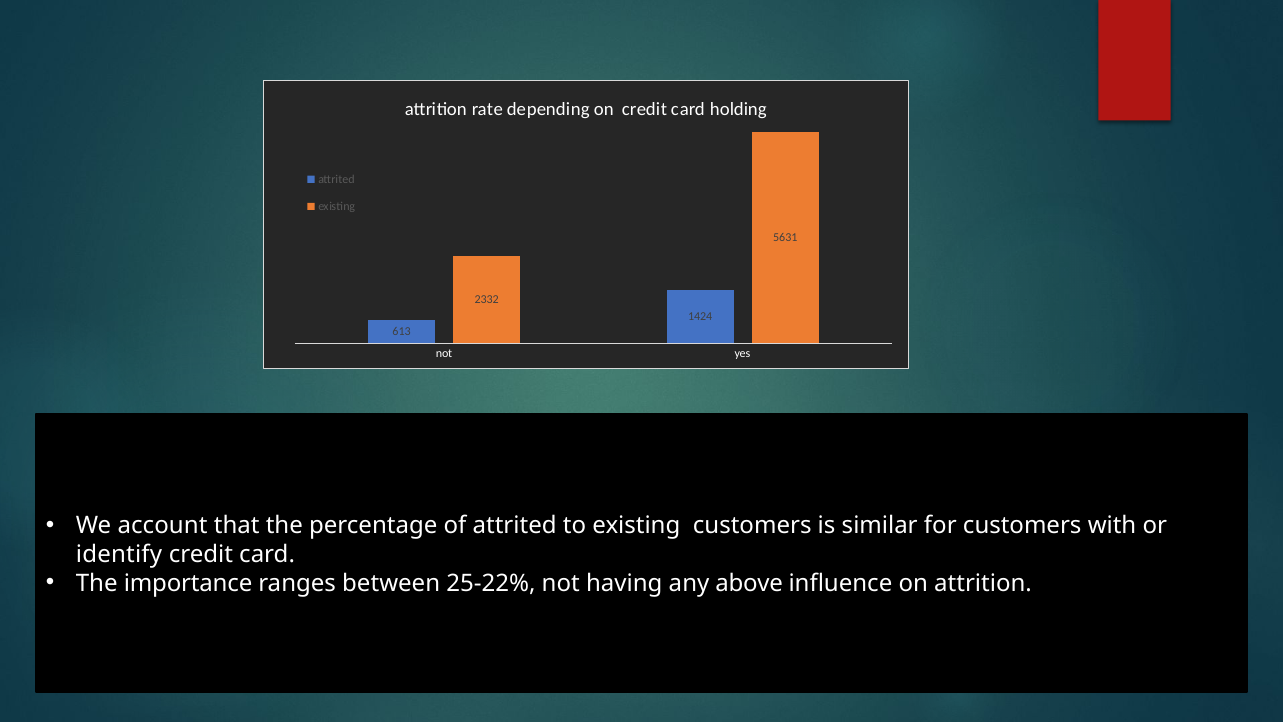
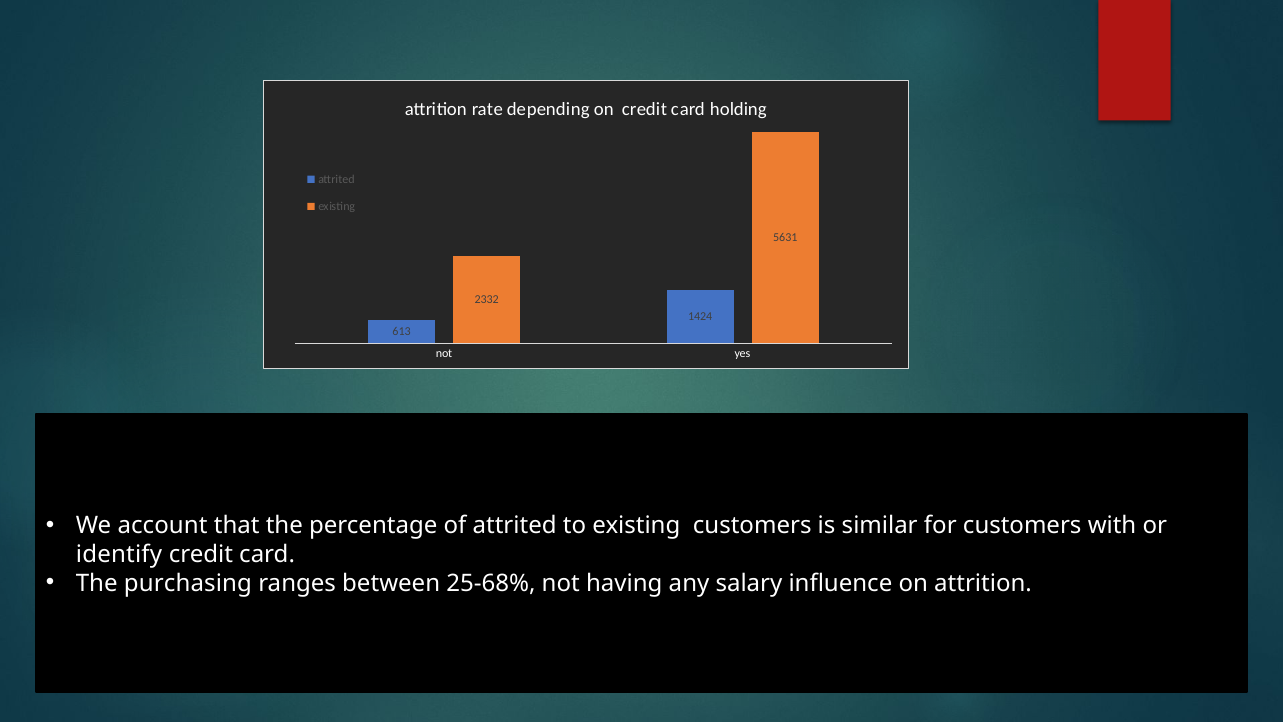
importance: importance -> purchasing (188, 583)
25-22%: 25-22% -> 25-68% (491, 583)
above: above -> salary (749, 583)
